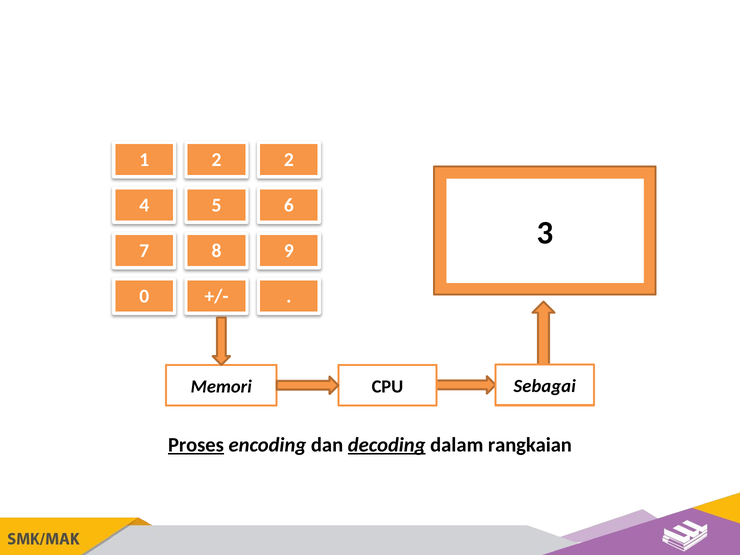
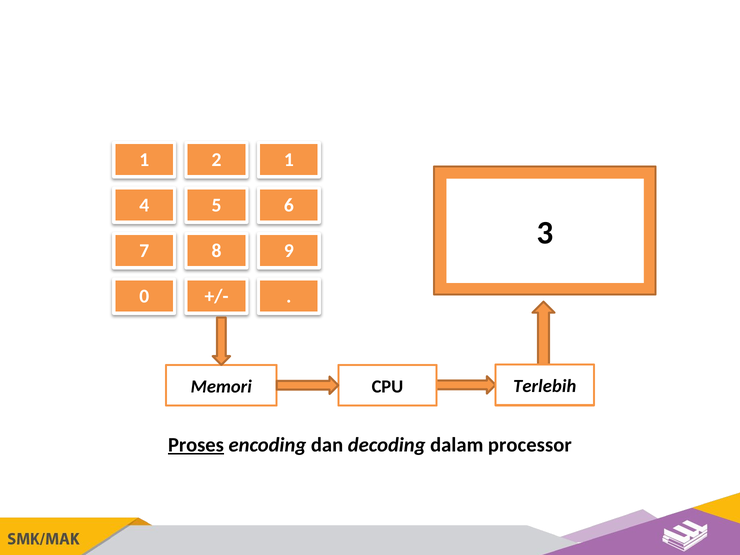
2: 2 -> 1 (289, 160)
Sebagai: Sebagai -> Terlebih (545, 386)
decoding underline: present -> none (387, 445)
rangkaian: rangkaian -> processor (530, 445)
